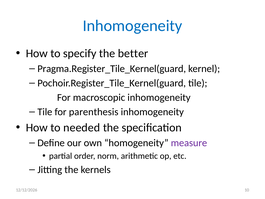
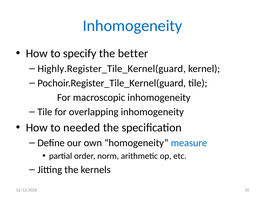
Pragma.Register_Tile_Kernel(guard: Pragma.Register_Tile_Kernel(guard -> Highly.Register_Tile_Kernel(guard (112, 69)
parenthesis: parenthesis -> overlapping (94, 112)
measure colour: purple -> blue (189, 143)
